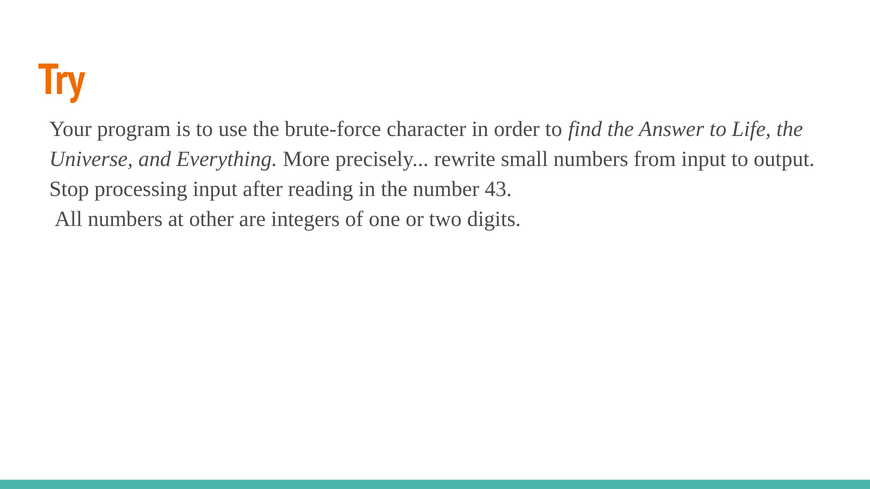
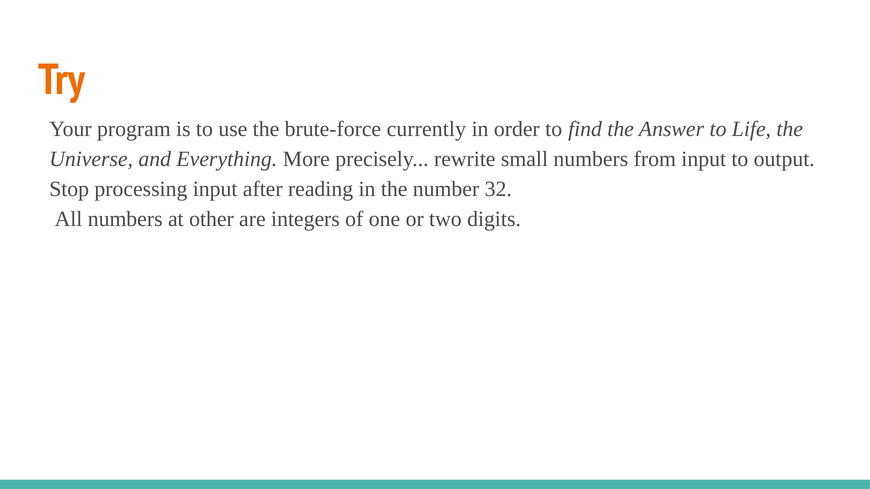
character: character -> currently (426, 129)
43: 43 -> 32 (498, 189)
